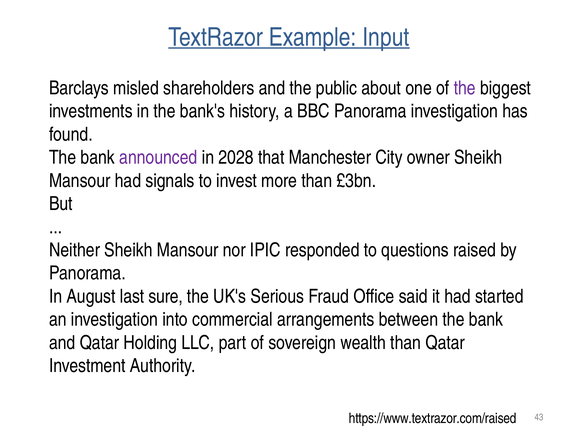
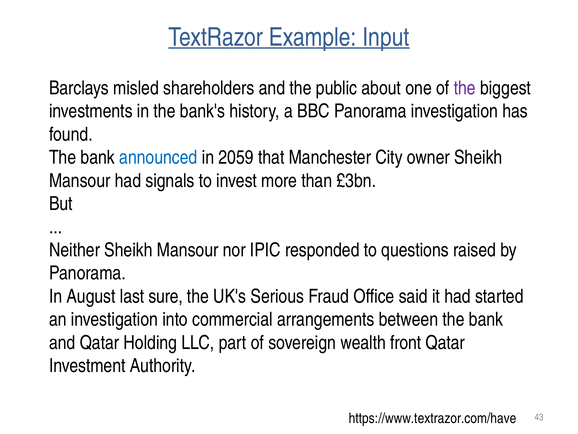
announced colour: purple -> blue (158, 157)
2028: 2028 -> 2059 (236, 157)
wealth than: than -> front (406, 342)
https://www.textrazor.com/raised: https://www.textrazor.com/raised -> https://www.textrazor.com/have (433, 418)
